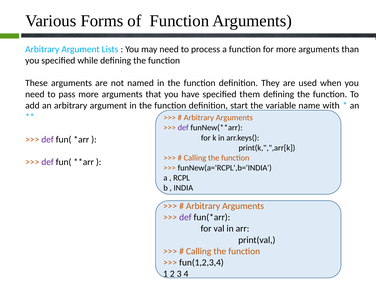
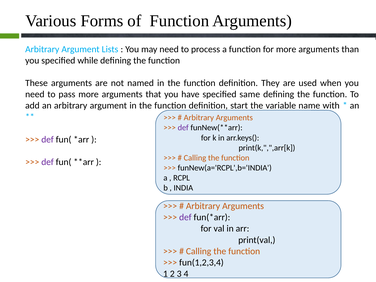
them: them -> same (250, 94)
